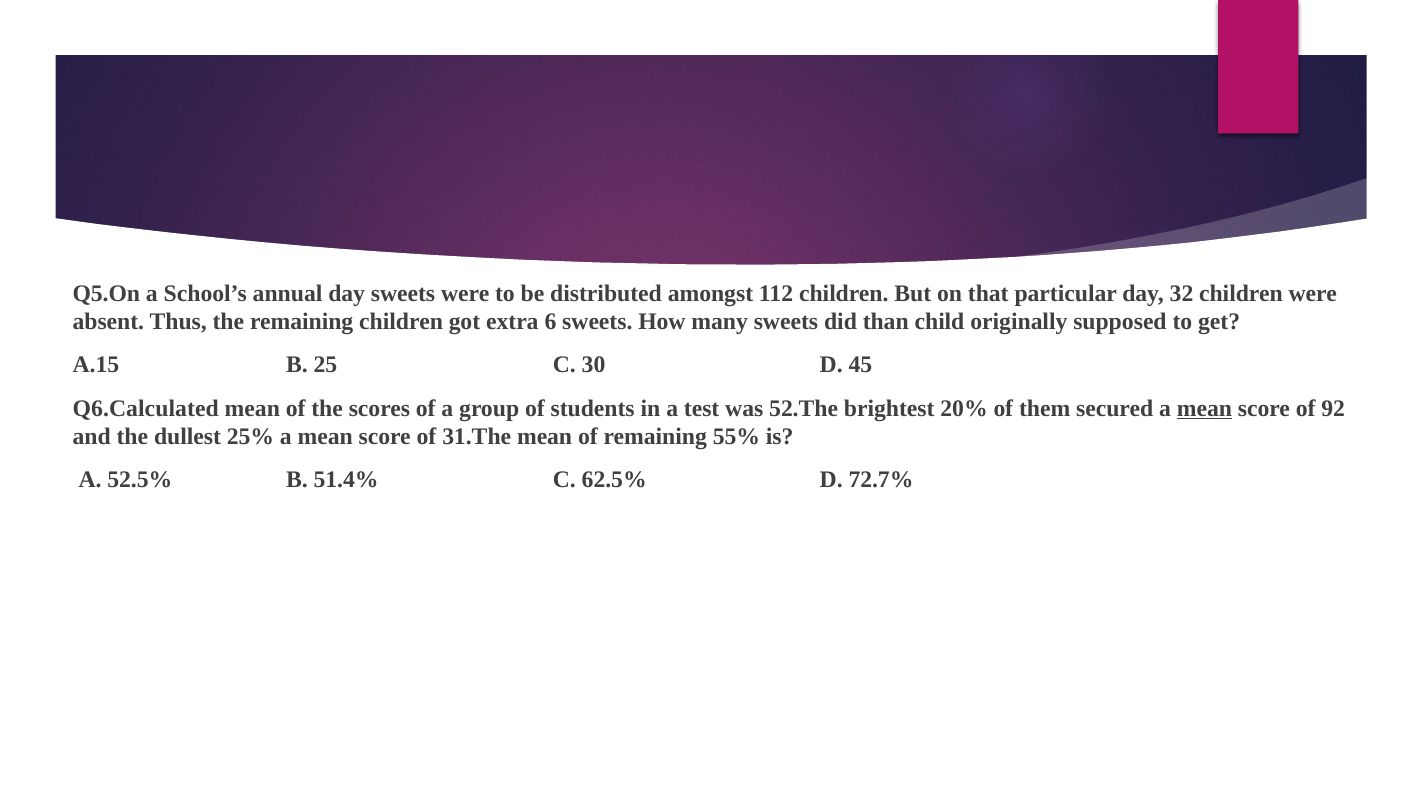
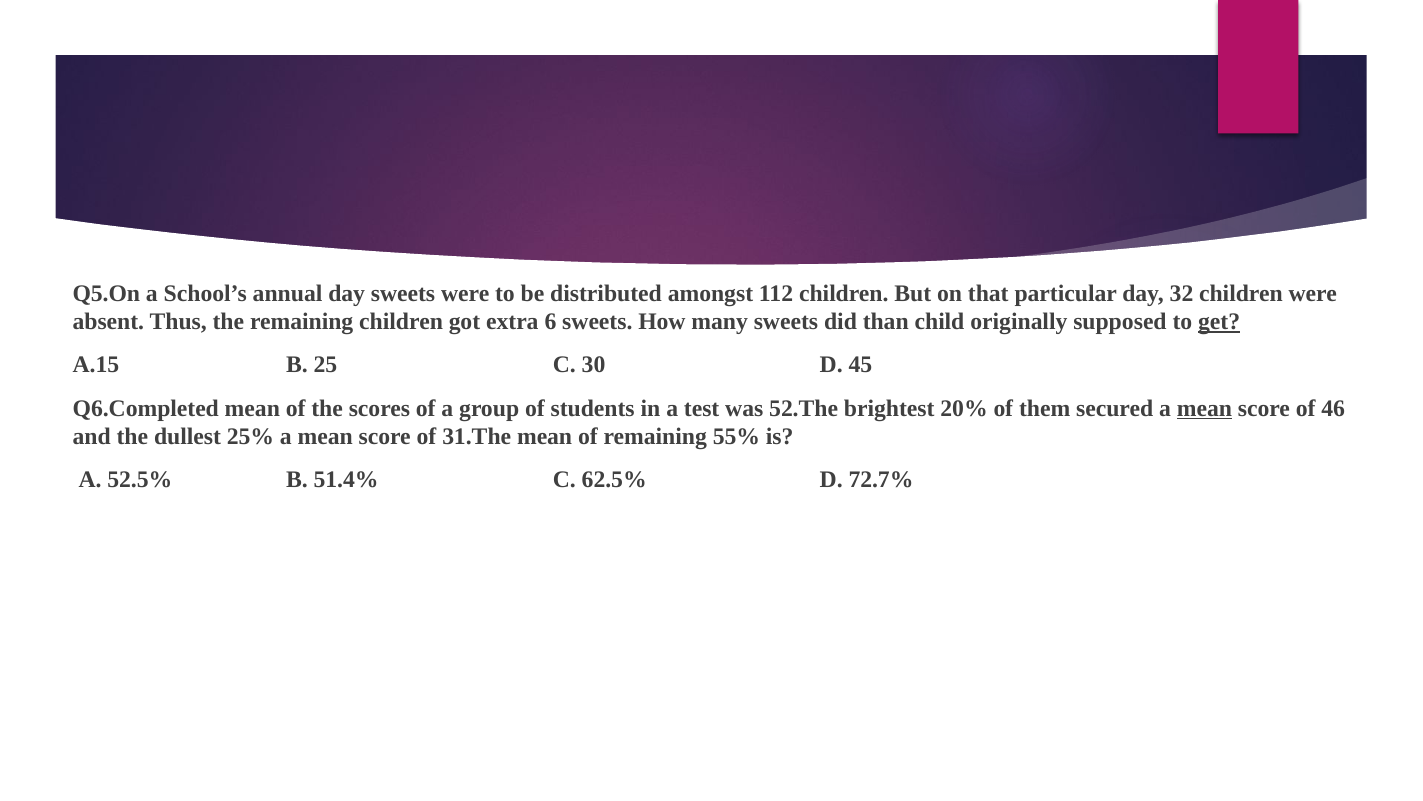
get underline: none -> present (1219, 322)
Q6.Calculated: Q6.Calculated -> Q6.Completed (146, 408)
92: 92 -> 46 (1333, 408)
